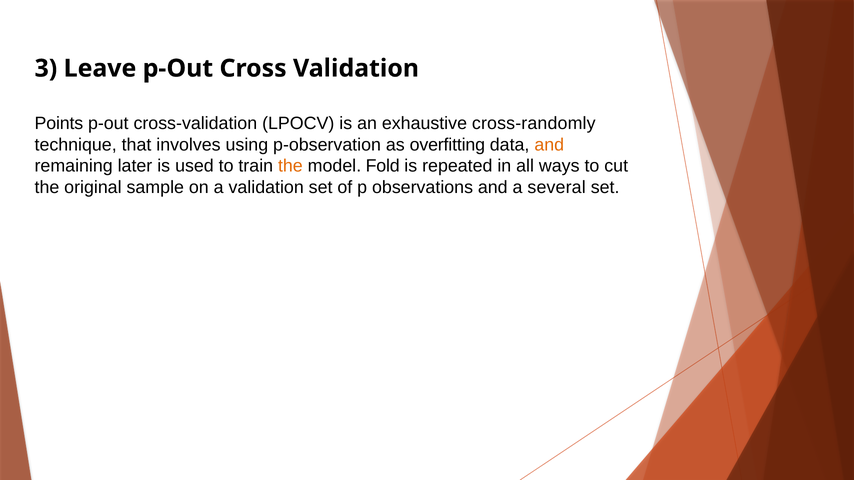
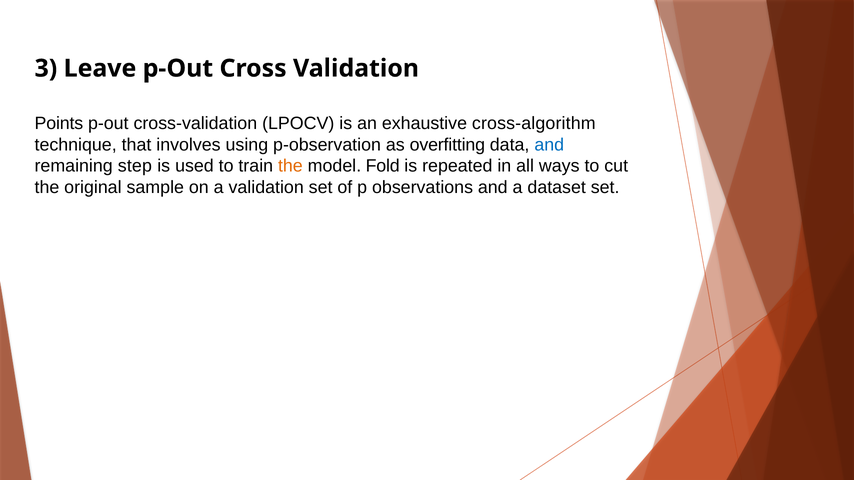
cross-randomly: cross-randomly -> cross-algorithm (534, 124)
and colour: orange -> blue (549, 145)
later: later -> step (135, 166)
several: several -> dataset (557, 188)
